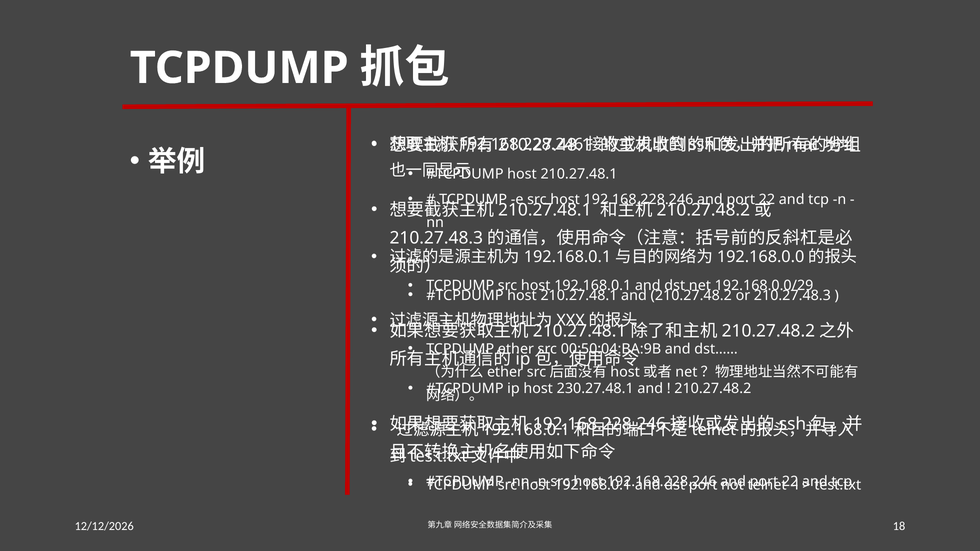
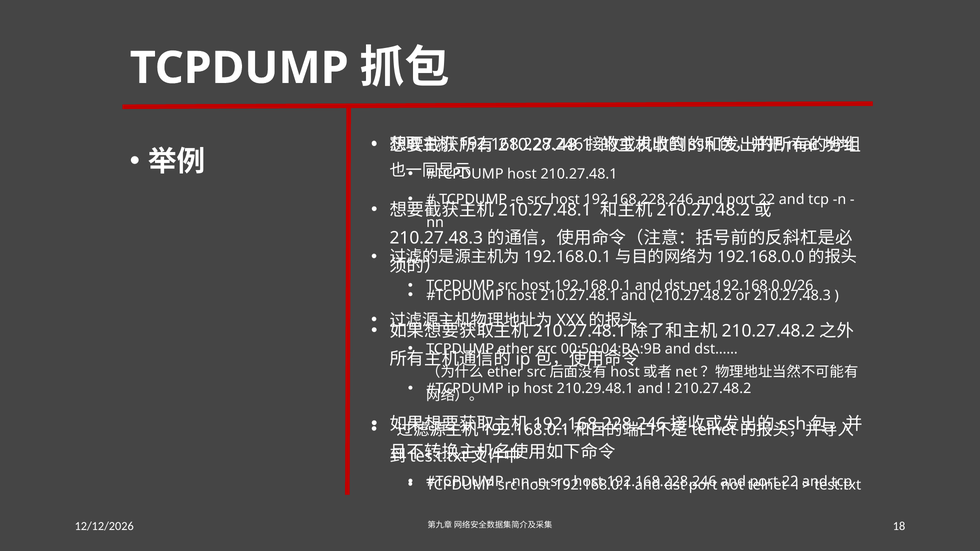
192.168.0.0/29: 192.168.0.0/29 -> 192.168.0.0/26 (764, 286)
230.27.48.1: 230.27.48.1 -> 210.29.48.1 (595, 389)
